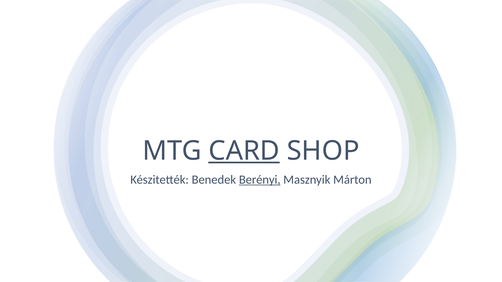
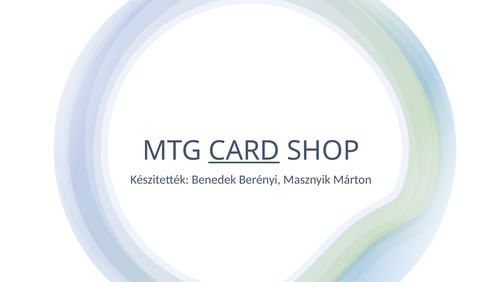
Berényi underline: present -> none (260, 180)
